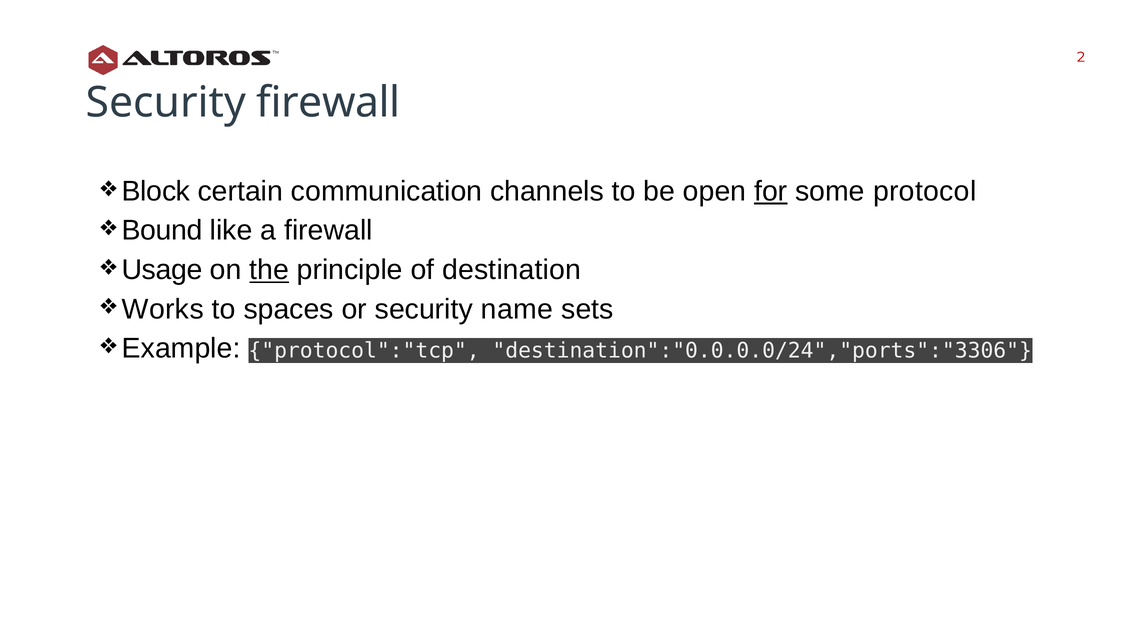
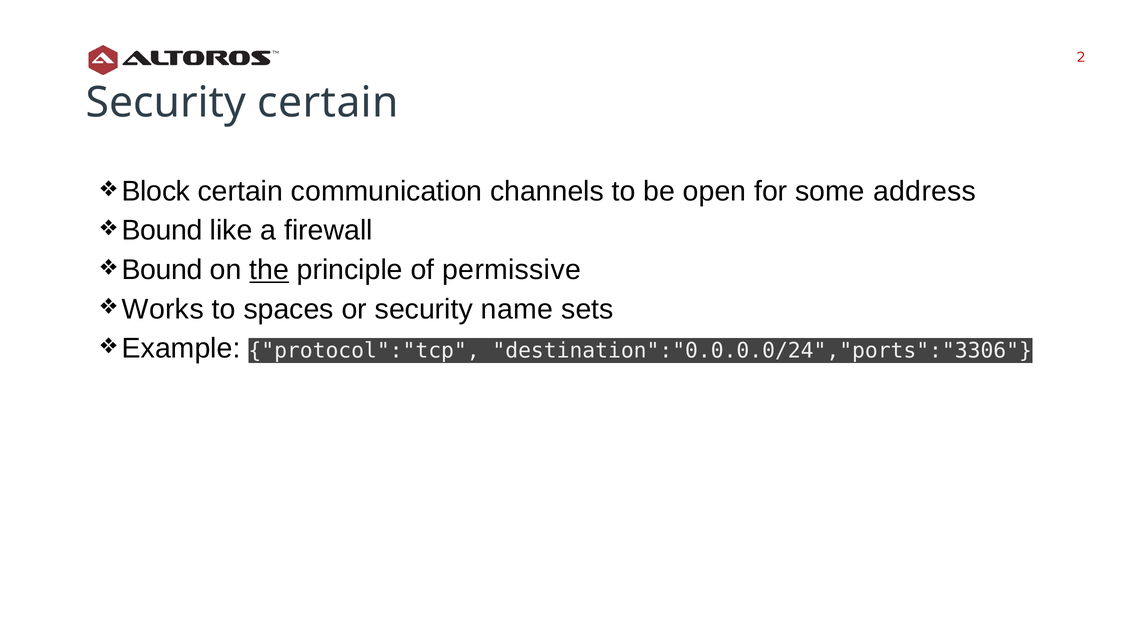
Security firewall: firewall -> certain (328, 103)
for underline: present -> none (771, 191)
protocol: protocol -> address (925, 191)
Usage: Usage -> Bound (162, 270)
destination: destination -> permissive (512, 270)
